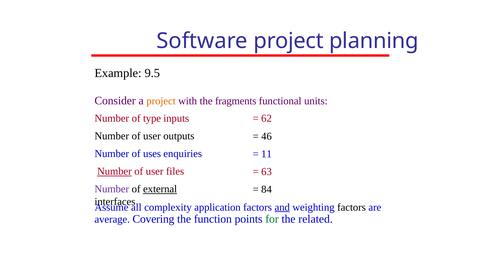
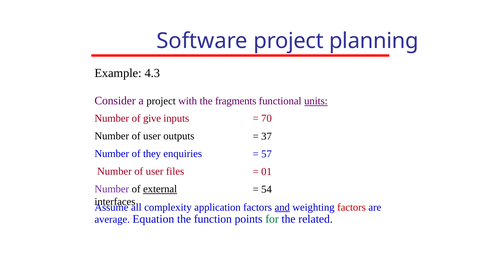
9.5: 9.5 -> 4.3 (152, 73)
project colour: orange -> black (161, 101)
units underline: none -> present (316, 101)
type: type -> give (152, 118)
62: 62 -> 70 (267, 118)
46: 46 -> 37 (267, 136)
uses: uses -> they (152, 154)
11: 11 -> 57 (267, 154)
Number underline: present -> none (114, 171)
63: 63 -> 01 (267, 172)
84: 84 -> 54 (267, 189)
factors colour: black -> red (352, 207)
Covering: Covering -> Equation (153, 219)
